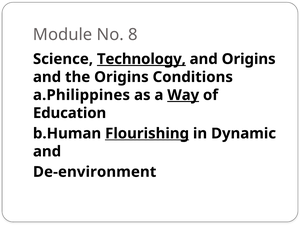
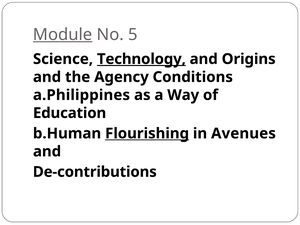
Module underline: none -> present (63, 35)
8: 8 -> 5 (133, 35)
the Origins: Origins -> Agency (121, 77)
Way underline: present -> none (183, 95)
Dynamic: Dynamic -> Avenues (243, 133)
De-environment: De-environment -> De-contributions (95, 172)
